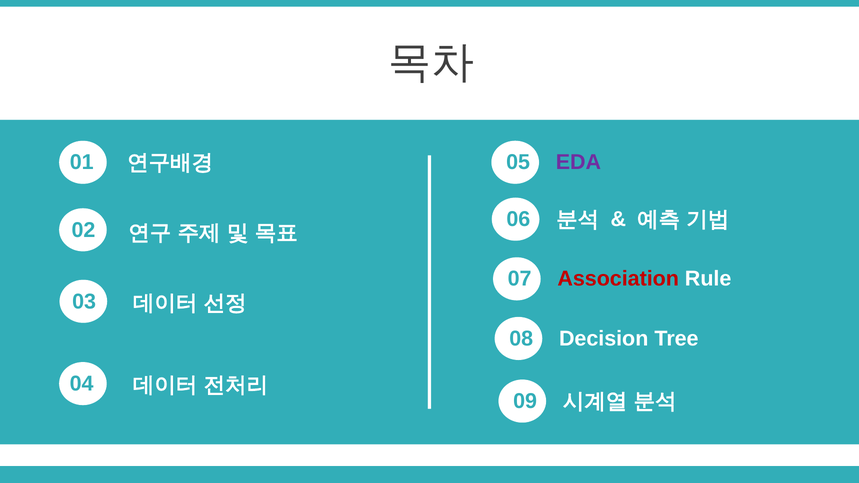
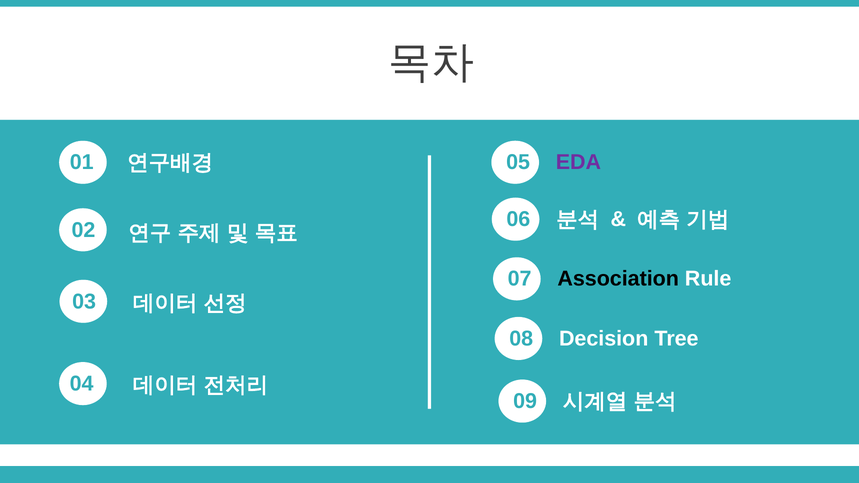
Association colour: red -> black (618, 279)
